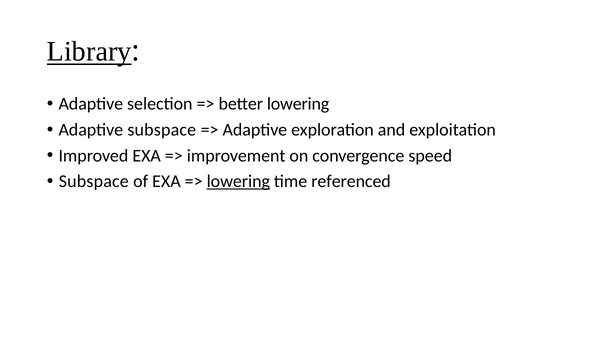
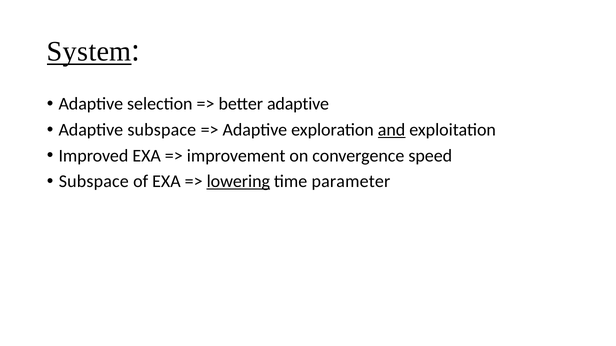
Library: Library -> System (89, 52)
better lowering: lowering -> adaptive (298, 104)
and underline: none -> present (392, 130)
referenced: referenced -> parameter (351, 182)
